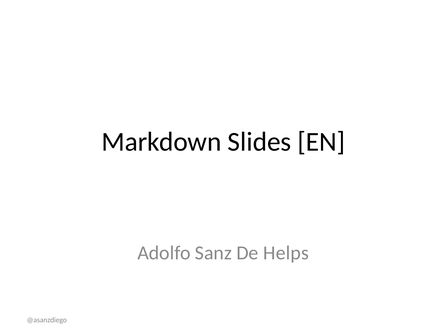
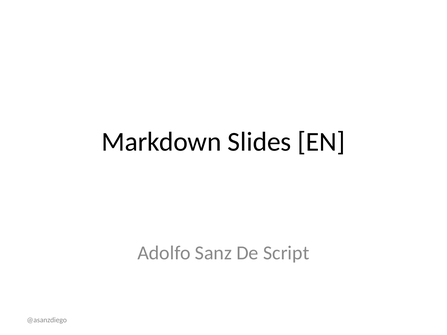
Helps: Helps -> Script (286, 253)
